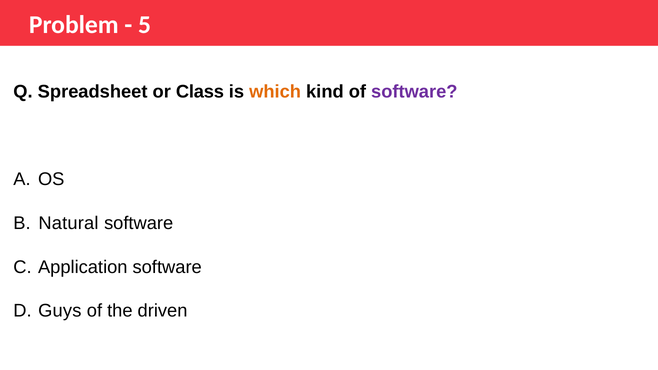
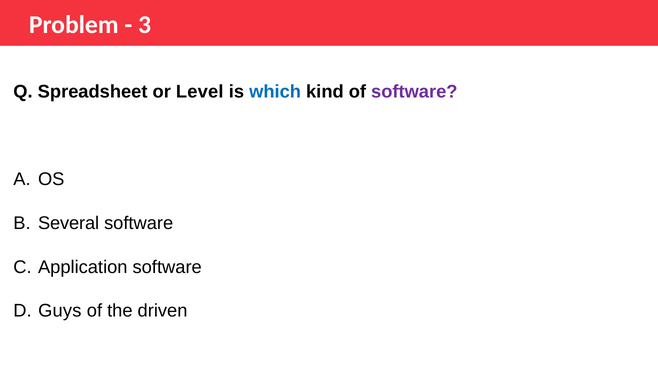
5: 5 -> 3 (144, 25)
Class: Class -> Level (200, 92)
which colour: orange -> blue (275, 92)
Natural: Natural -> Several (69, 223)
